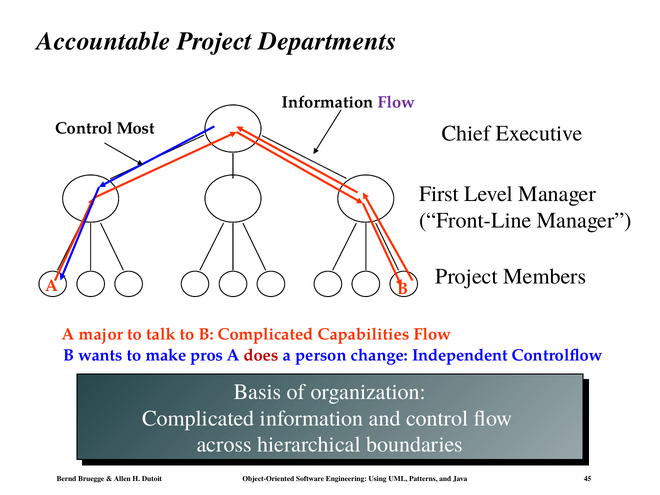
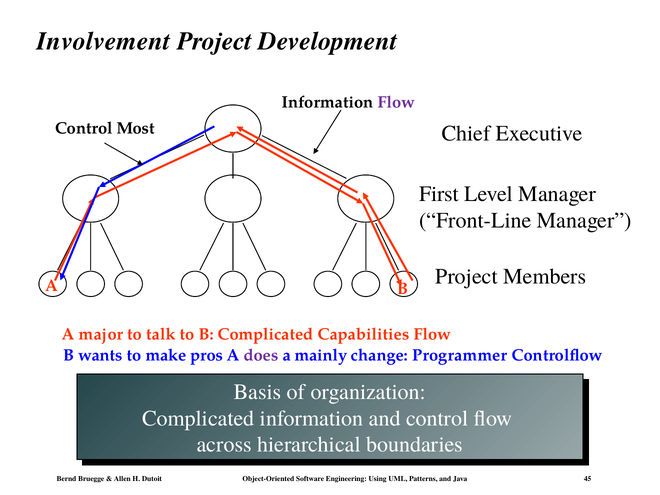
Accountable: Accountable -> Involvement (104, 41)
Departments: Departments -> Development (328, 41)
does colour: red -> purple (261, 355)
person: person -> mainly (321, 355)
Independent: Independent -> Programmer (460, 355)
